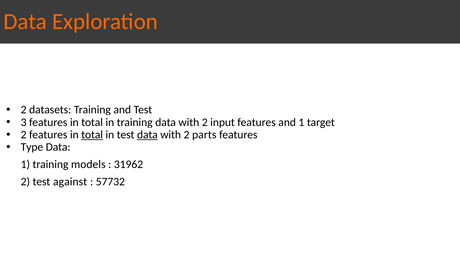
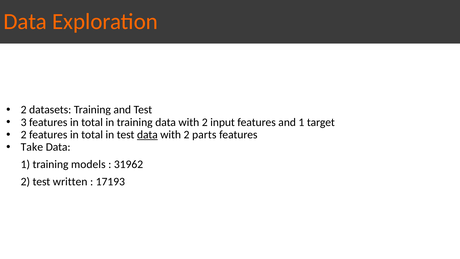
total underline: present -> none (92, 135)
Type: Type -> Take (32, 147)
against: against -> written (70, 181)
57732: 57732 -> 17193 (110, 181)
